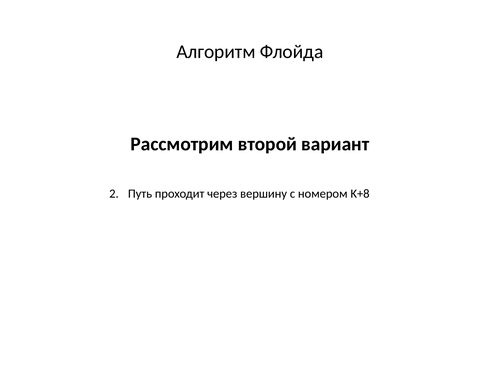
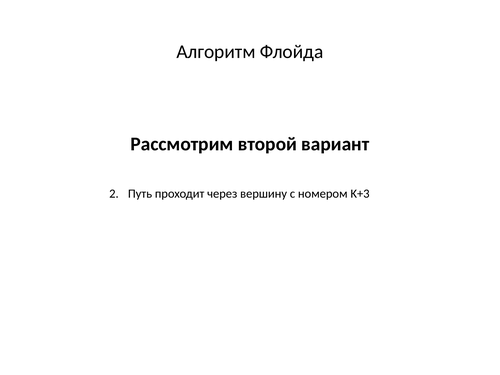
K+8: K+8 -> K+3 (360, 194)
